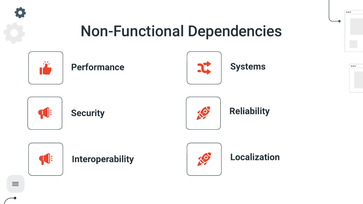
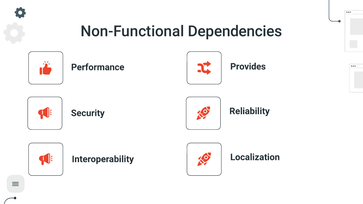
Systems: Systems -> Provides (248, 67)
